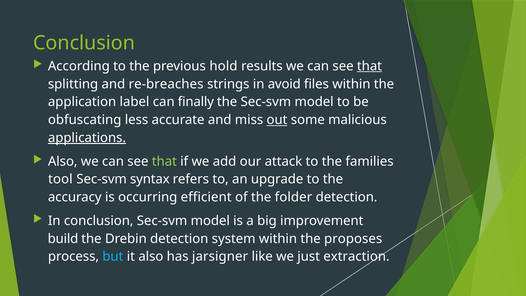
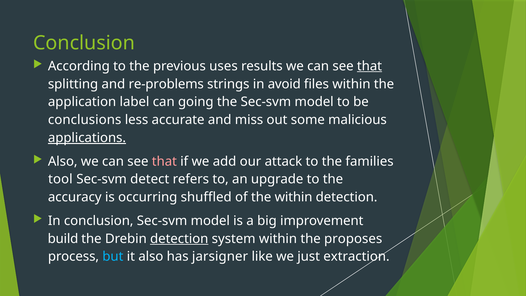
hold: hold -> uses (223, 66)
re-breaches: re-breaches -> re-problems (166, 84)
finally: finally -> going (196, 102)
obfuscating: obfuscating -> conclusions (85, 120)
out underline: present -> none (277, 120)
that colour: light green -> pink (164, 161)
syntax: syntax -> detect (150, 179)
efficient: efficient -> shuffled (206, 197)
the folder: folder -> within (294, 197)
detection underline: none -> present (179, 239)
